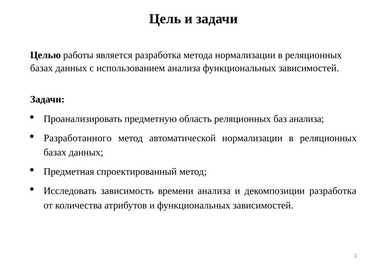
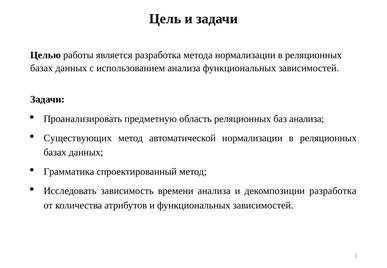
Разработанного: Разработанного -> Существующих (78, 138)
Предметная: Предметная -> Грамматика (69, 172)
